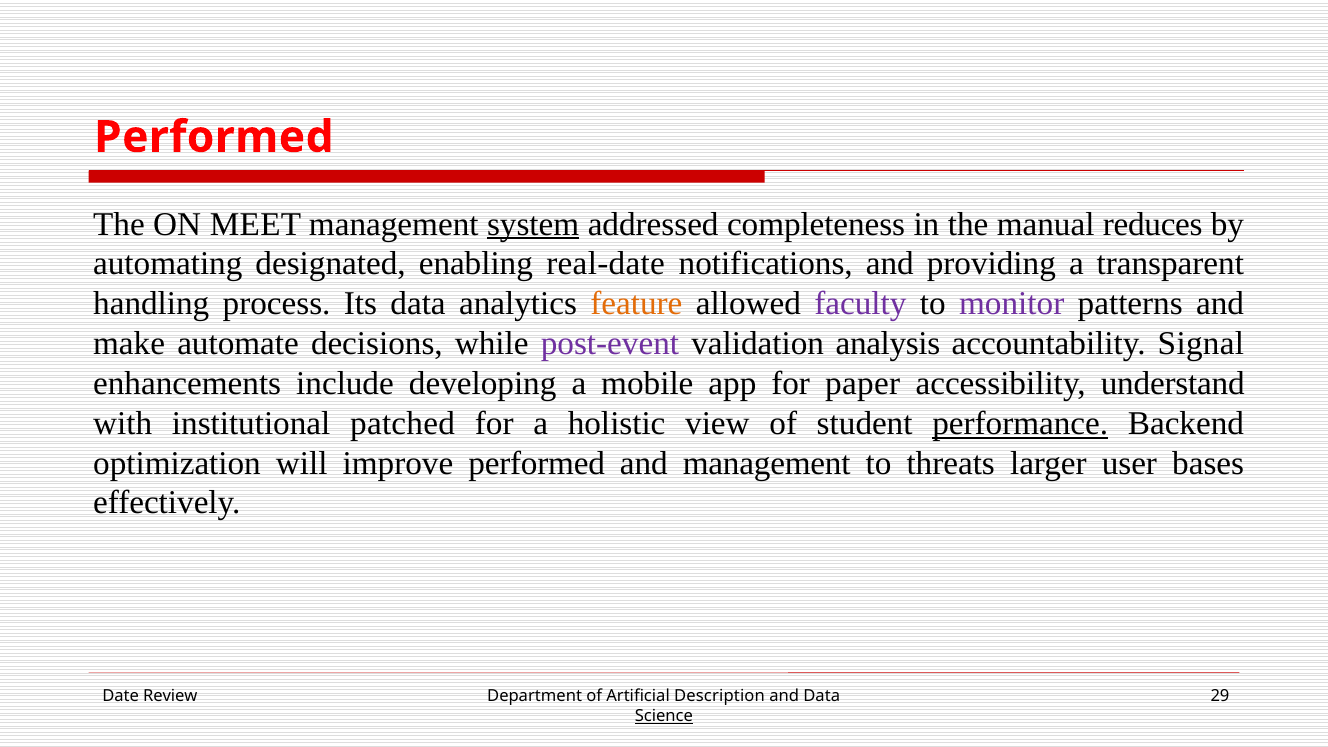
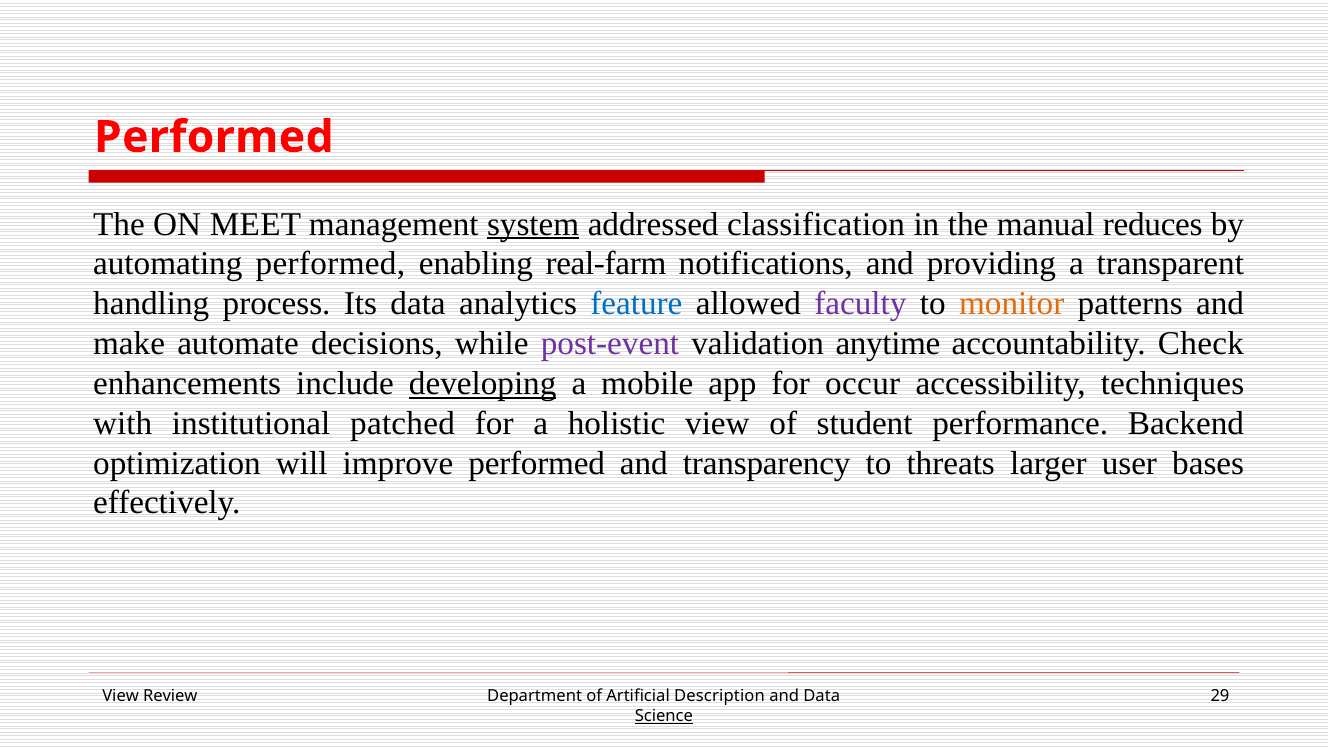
completeness: completeness -> classification (816, 224)
automating designated: designated -> performed (330, 264)
real-date: real-date -> real-farm (606, 264)
feature colour: orange -> blue (636, 304)
monitor colour: purple -> orange (1012, 304)
analysis: analysis -> anytime (888, 344)
Signal: Signal -> Check (1201, 344)
developing underline: none -> present (483, 383)
paper: paper -> occur (863, 383)
understand: understand -> techniques (1173, 383)
performance underline: present -> none (1020, 423)
and management: management -> transparency (767, 463)
Date: Date -> View (121, 696)
